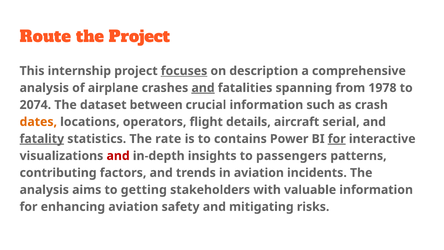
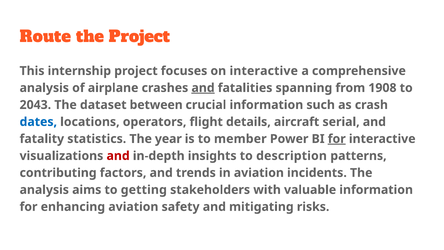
focuses underline: present -> none (184, 71)
on description: description -> interactive (264, 71)
1978: 1978 -> 1908 (382, 88)
2074: 2074 -> 2043 (35, 105)
dates colour: orange -> blue (38, 122)
fatality underline: present -> none (42, 139)
rate: rate -> year (168, 139)
contains: contains -> member (240, 139)
passengers: passengers -> description (291, 156)
